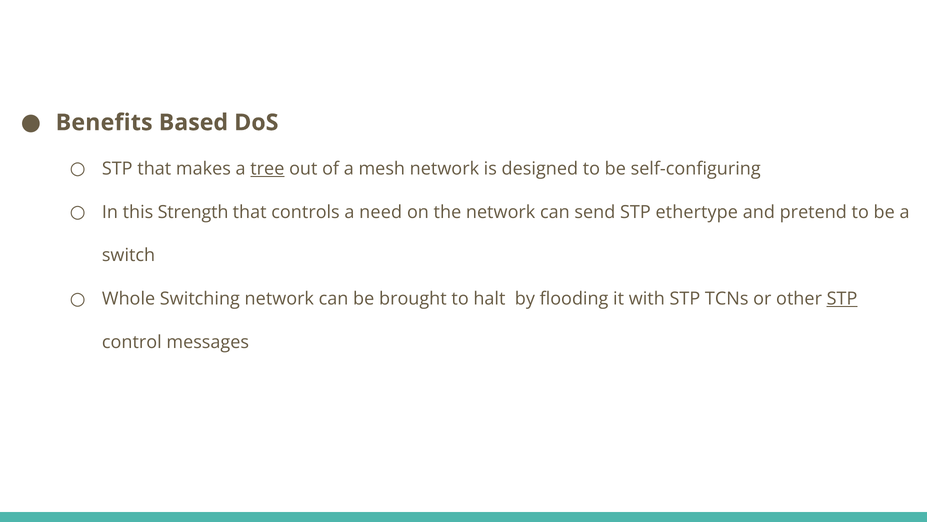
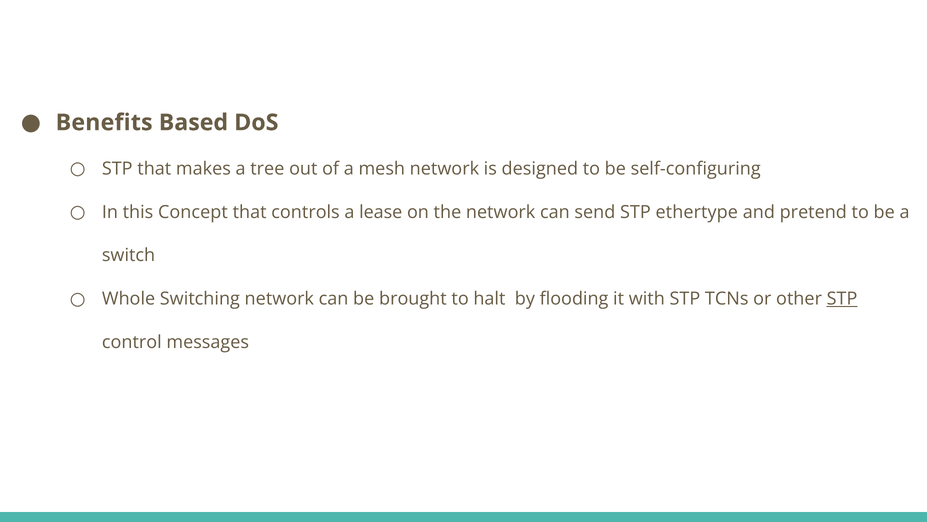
tree underline: present -> none (267, 169)
Strength: Strength -> Concept (193, 212)
need: need -> lease (381, 212)
